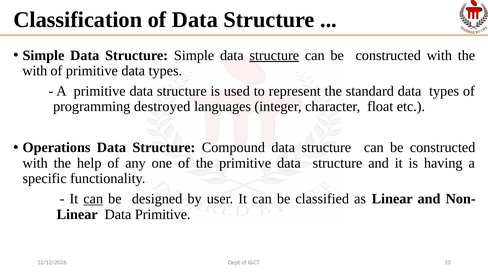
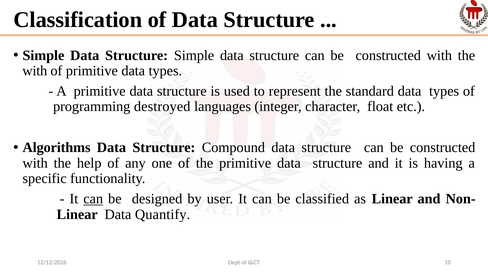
structure underline: present -> none (274, 55)
Operations: Operations -> Algorithms (57, 147)
Data Primitive: Primitive -> Quantify (163, 214)
